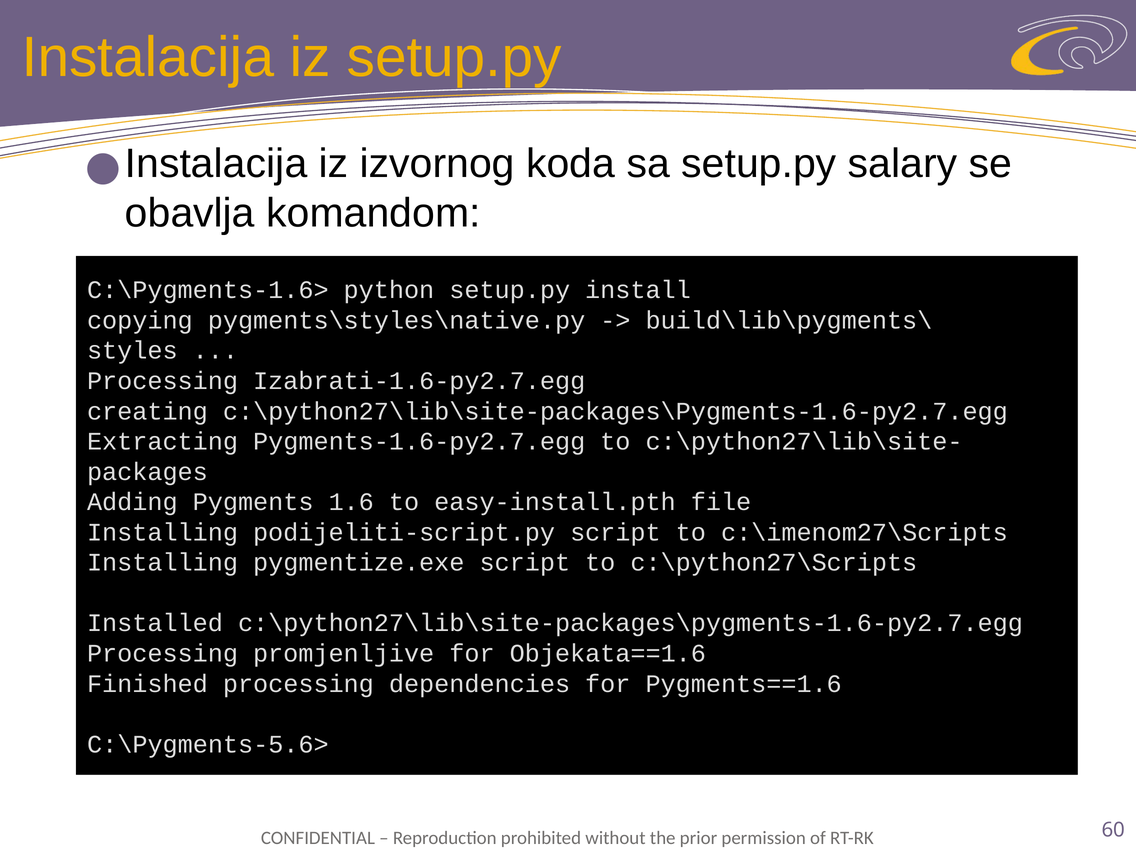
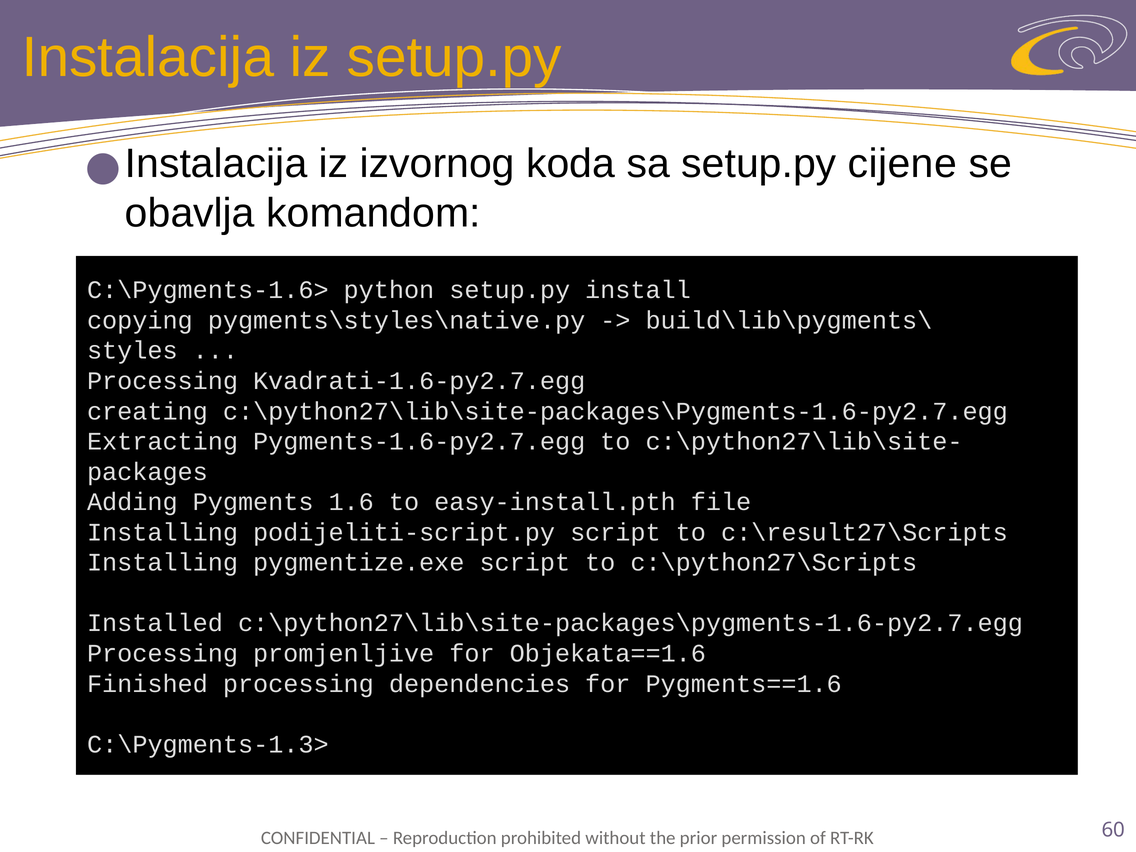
salary: salary -> cijene (902, 164)
Izabrati-1.6-py2.7.egg: Izabrati-1.6-py2.7.egg -> Kvadrati-1.6-py2.7.egg (419, 381)
c:\imenom27\Scripts: c:\imenom27\Scripts -> c:\result27\Scripts (864, 532)
C:\Pygments-5.6>: C:\Pygments-5.6> -> C:\Pygments-1.3> (208, 744)
